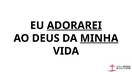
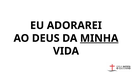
ADORAREI underline: present -> none (74, 25)
